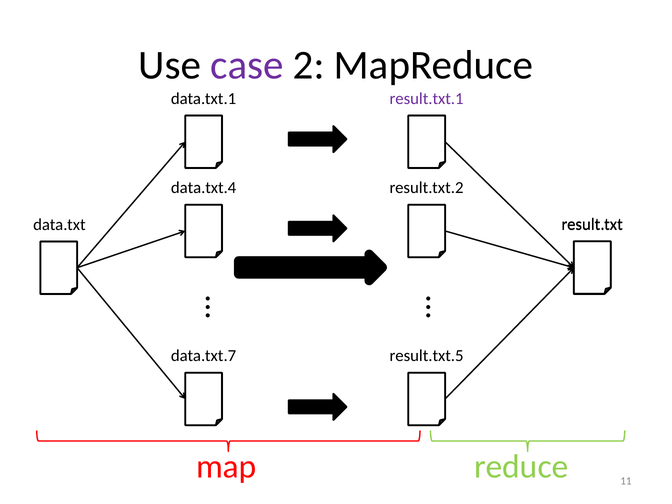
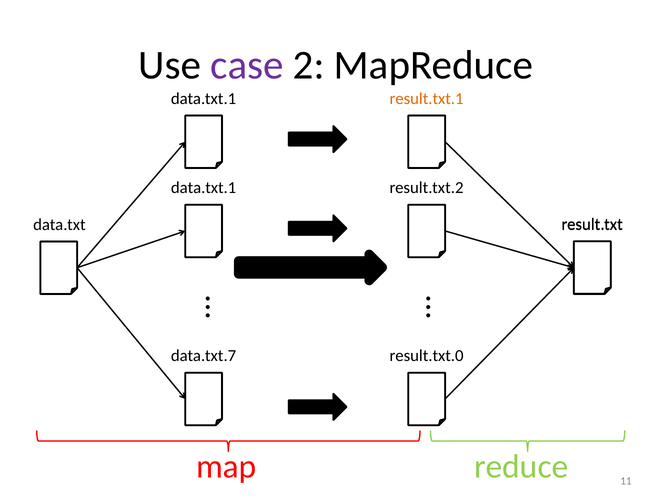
result.txt.1 colour: purple -> orange (427, 99)
data.txt.4: data.txt.4 -> data.txt.1 (204, 188)
result.txt.5: result.txt.5 -> result.txt.0 (427, 356)
